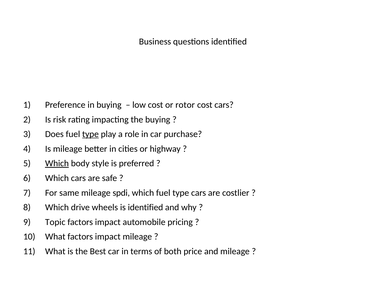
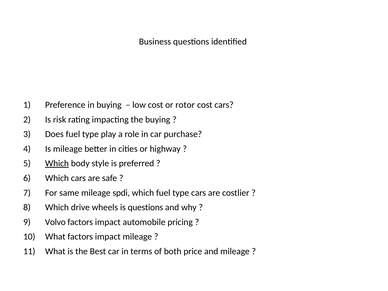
type underline: present -> none (90, 134)
is identified: identified -> questions (145, 207)
Topic: Topic -> Volvo (55, 222)
